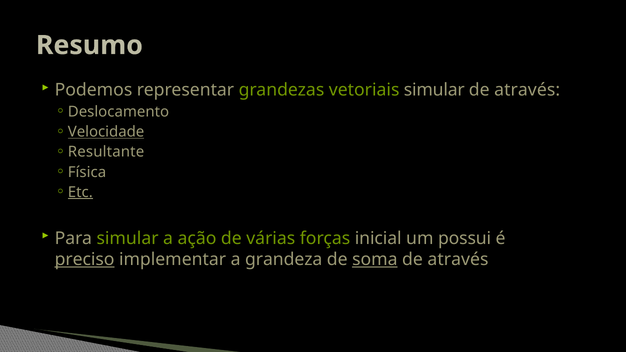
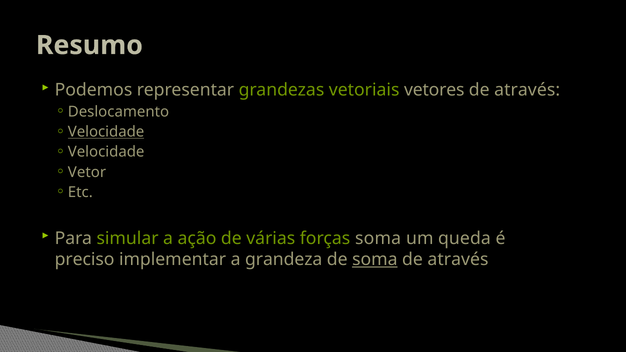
vetoriais simular: simular -> vetores (434, 90)
Resultante: Resultante -> Velocidade (106, 152)
Física: Física -> Vetor (87, 172)
Etc underline: present -> none (80, 192)
forças inicial: inicial -> soma (378, 238)
possui: possui -> queda (464, 238)
preciso underline: present -> none (85, 260)
